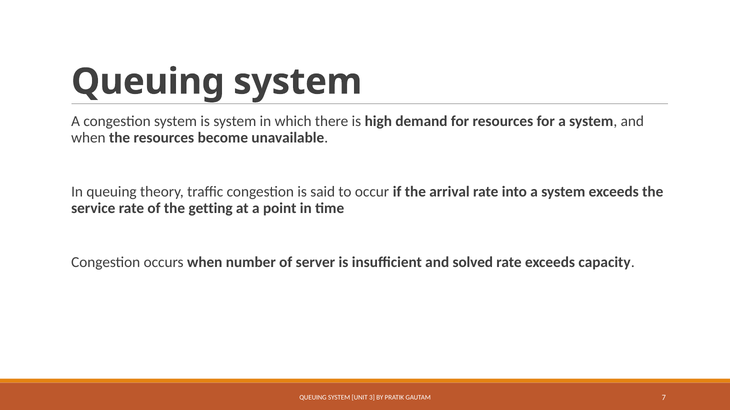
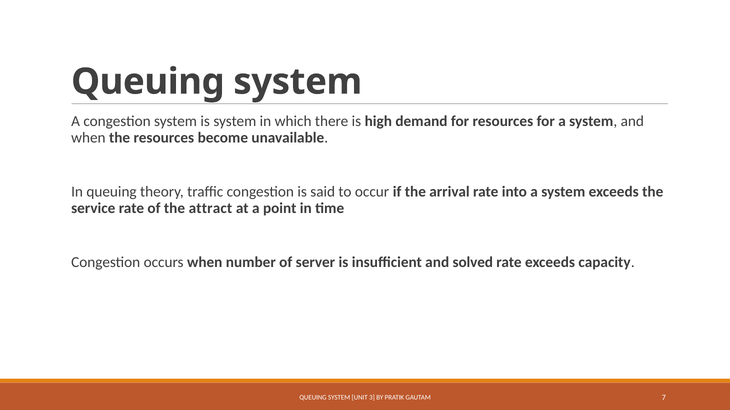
getting: getting -> attract (210, 208)
